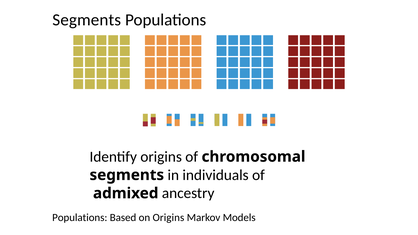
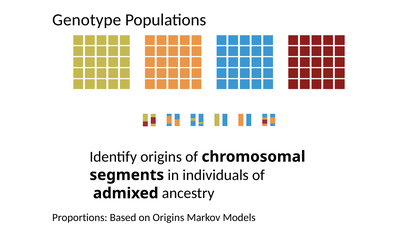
Segments: Segments -> Genotype (87, 20)
Populations: Populations -> Proportions (80, 218)
